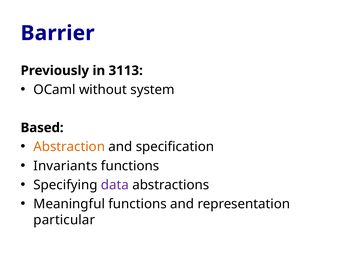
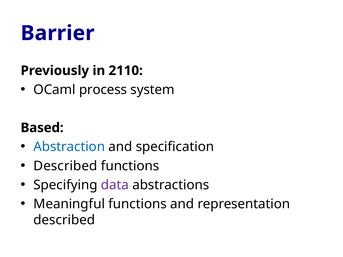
3113: 3113 -> 2110 (126, 71)
without: without -> process (103, 90)
Abstraction colour: orange -> blue (69, 147)
Invariants: Invariants -> Described (65, 166)
particular: particular -> described (64, 220)
